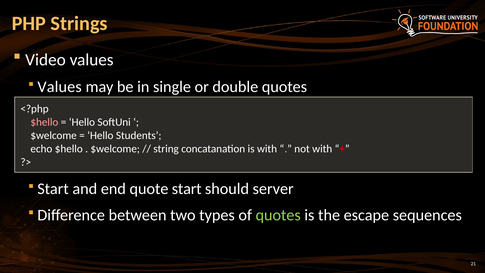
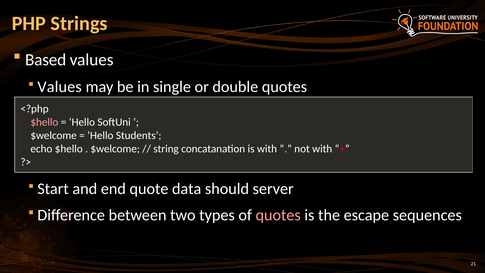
Video: Video -> Based (46, 60)
quote start: start -> data (187, 189)
quotes colour: light green -> pink (278, 215)
